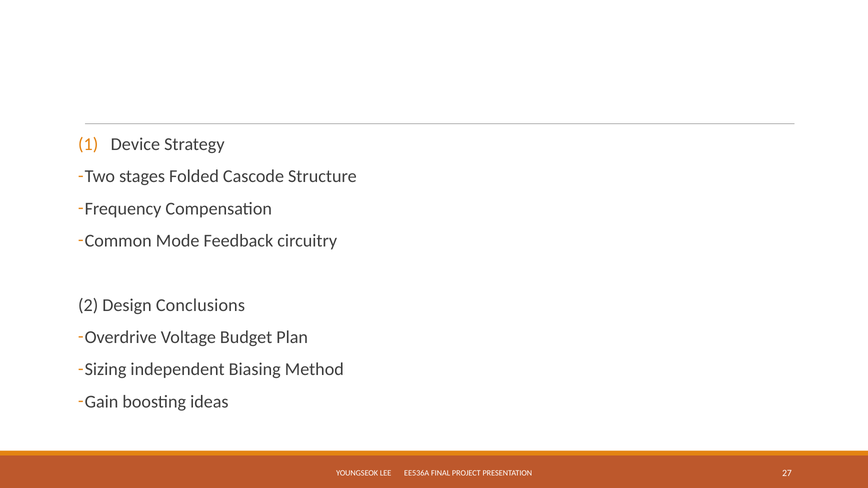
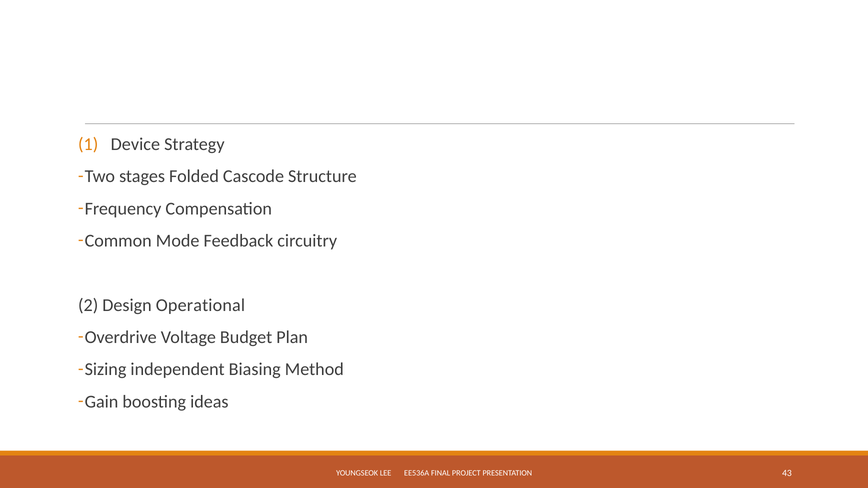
Conclusions: Conclusions -> Operational (200, 305)
27: 27 -> 43 (787, 473)
